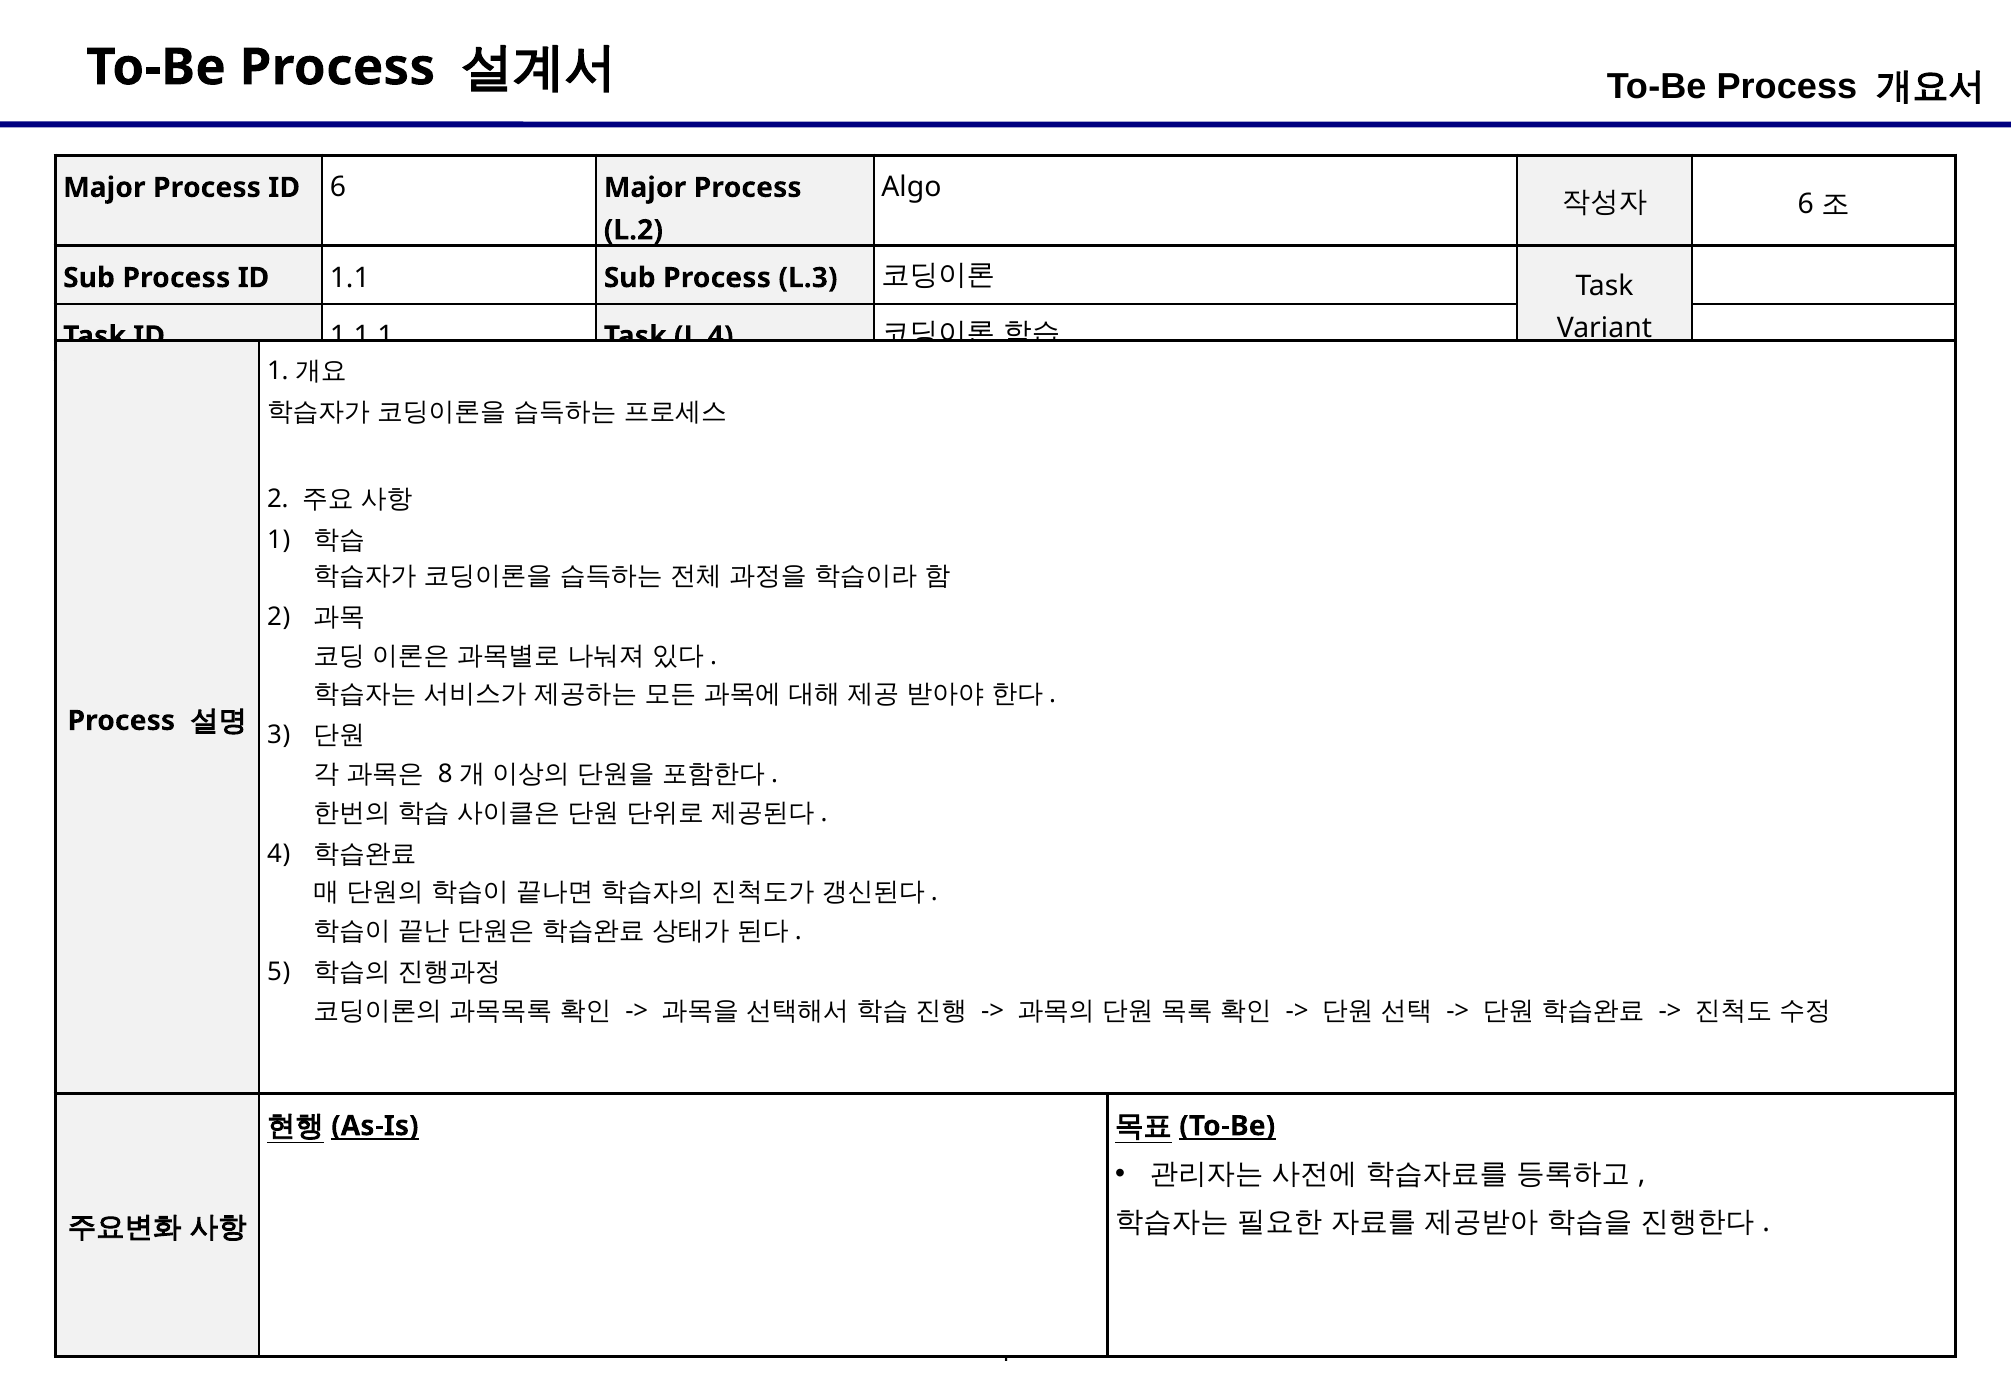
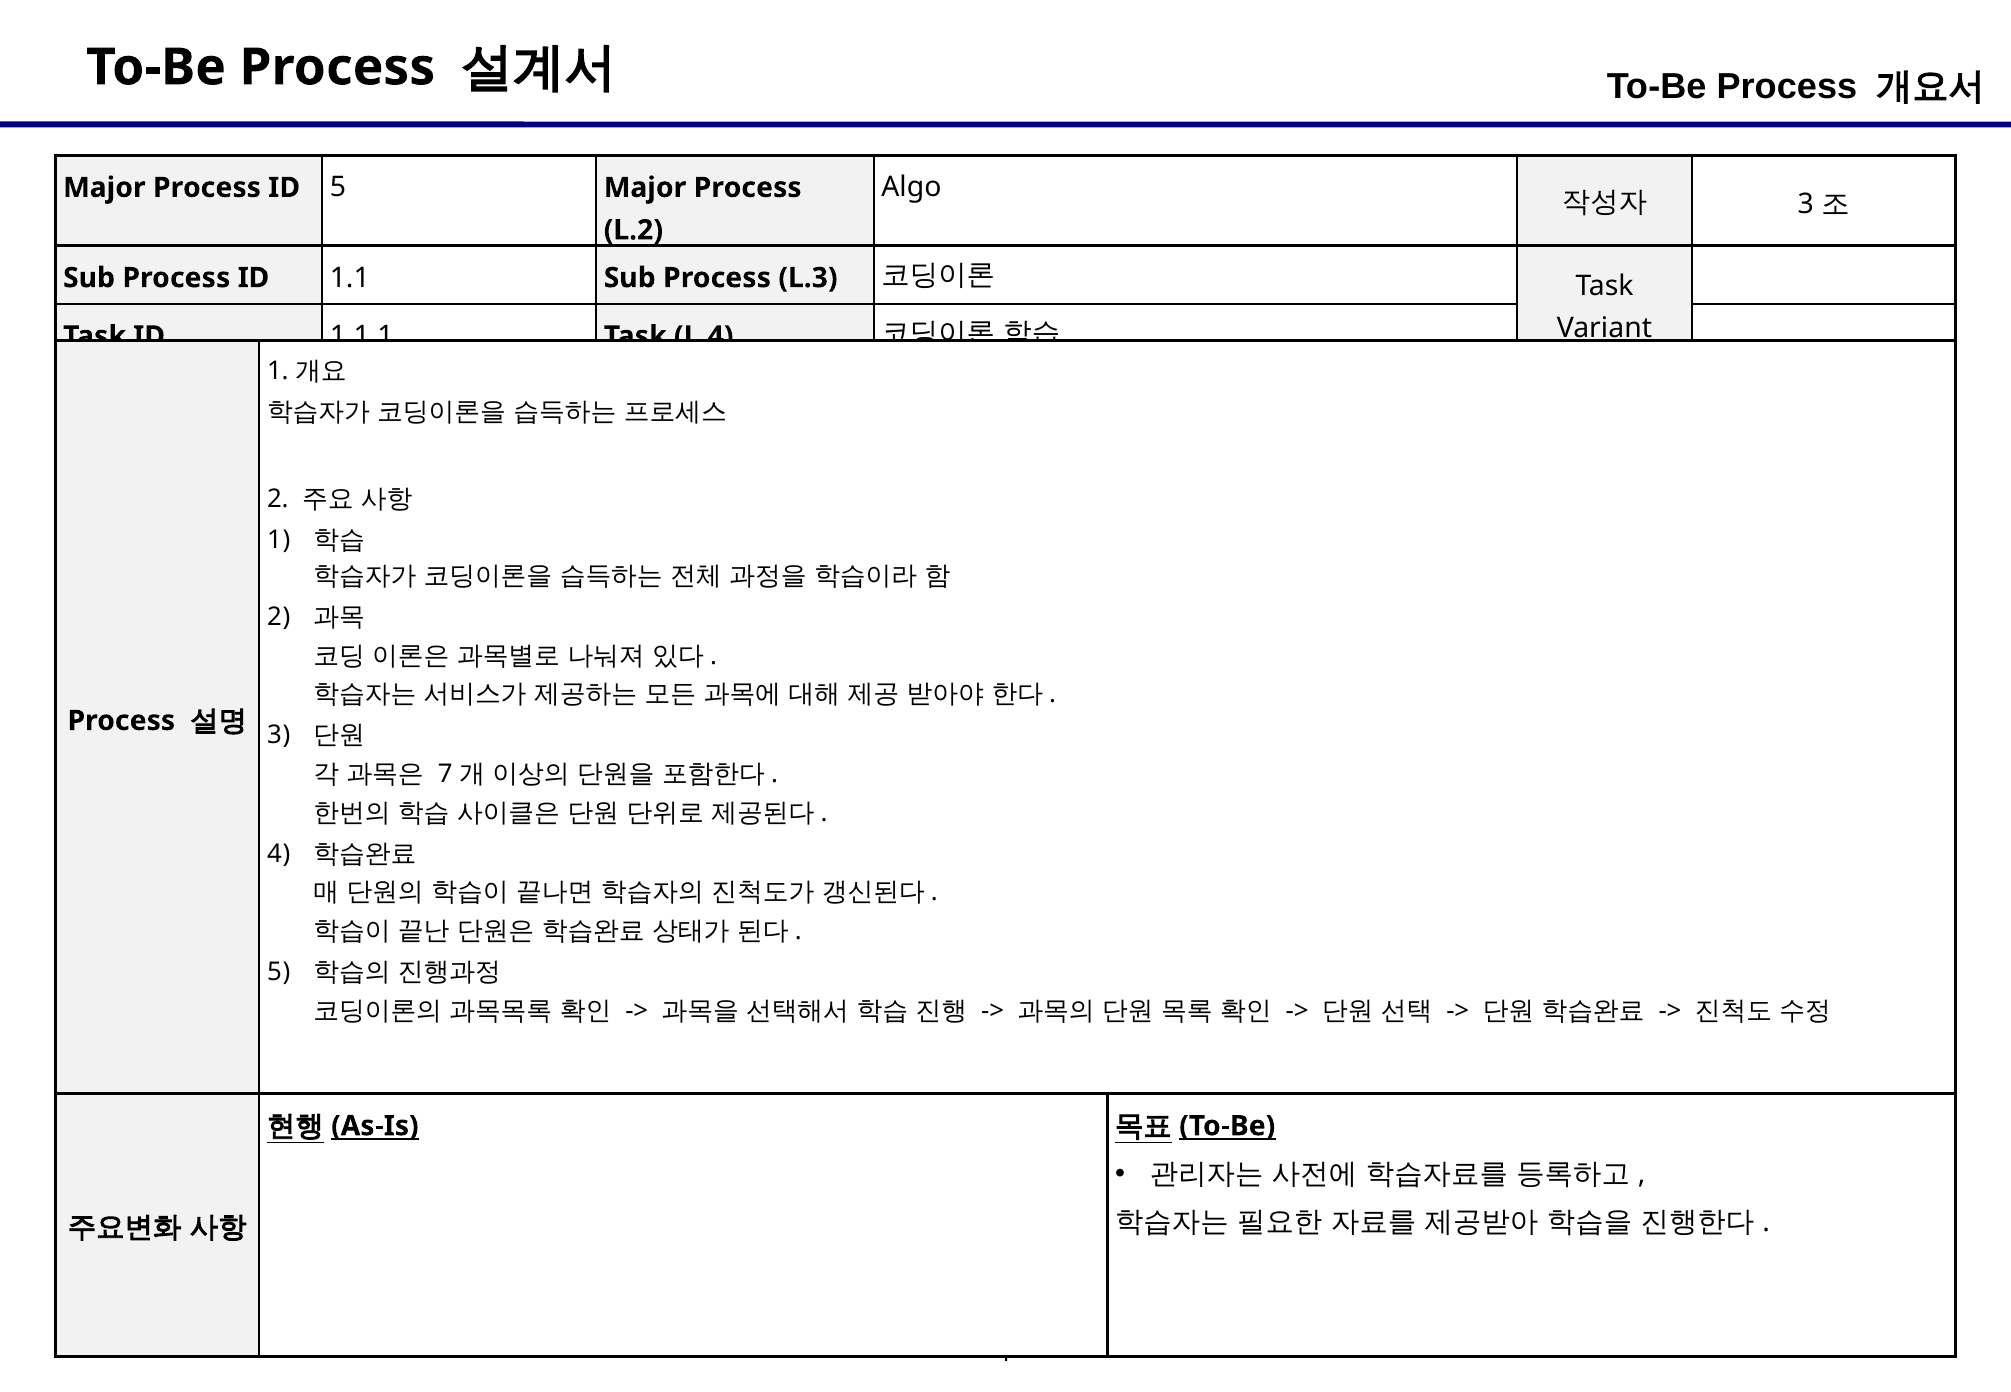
6: 6 -> 3 (1806, 204)
ID 6: 6 -> 5 (338, 188)
8: 8 -> 7 (445, 774)
